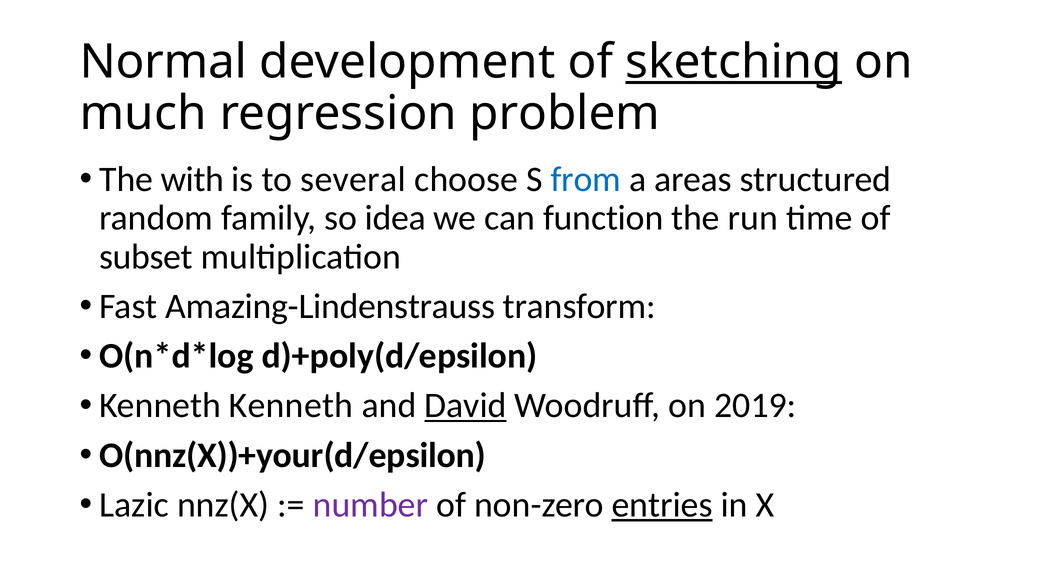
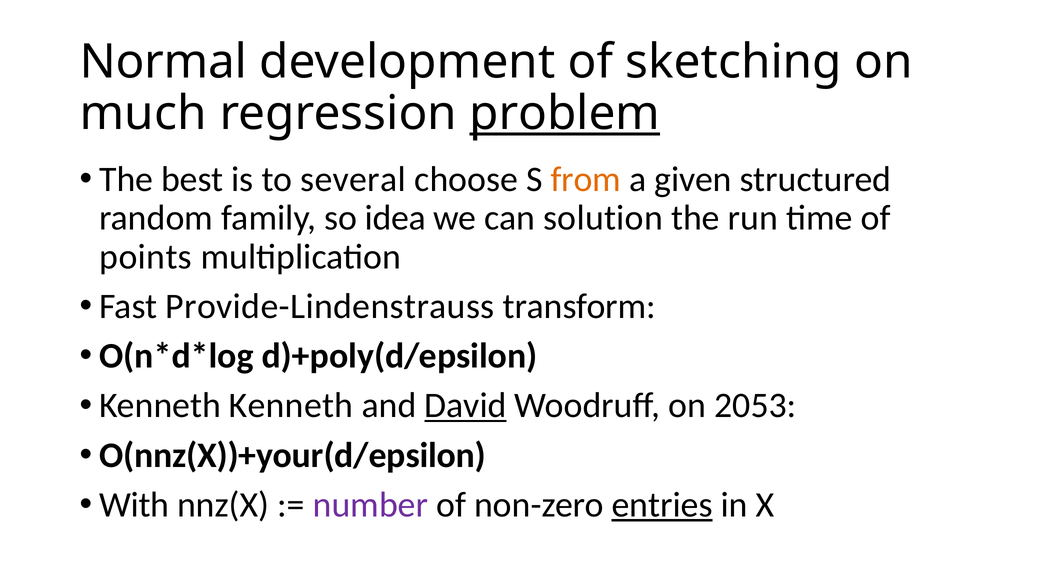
sketching underline: present -> none (734, 62)
problem underline: none -> present (565, 113)
with: with -> best (192, 179)
from colour: blue -> orange (586, 179)
areas: areas -> given (693, 179)
function: function -> solution (603, 218)
subset: subset -> points (146, 257)
Amazing-Lindenstrauss: Amazing-Lindenstrauss -> Provide-Lindenstrauss (330, 306)
2019: 2019 -> 2053 (755, 405)
Lazic: Lazic -> With (134, 505)
